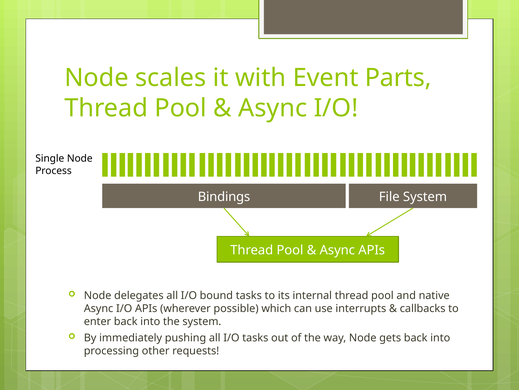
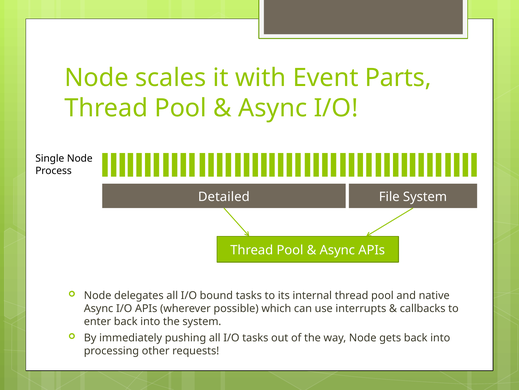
Bindings: Bindings -> Detailed (224, 196)
